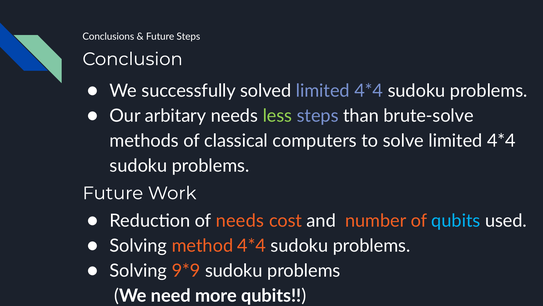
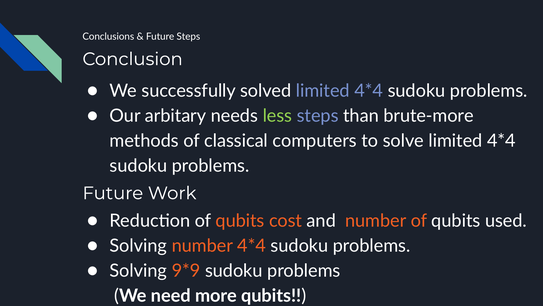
brute-solve: brute-solve -> brute-more (429, 116)
Reduction of needs: needs -> qubits (240, 221)
qubits colour: light blue -> white (456, 221)
Solving method: method -> number (202, 245)
